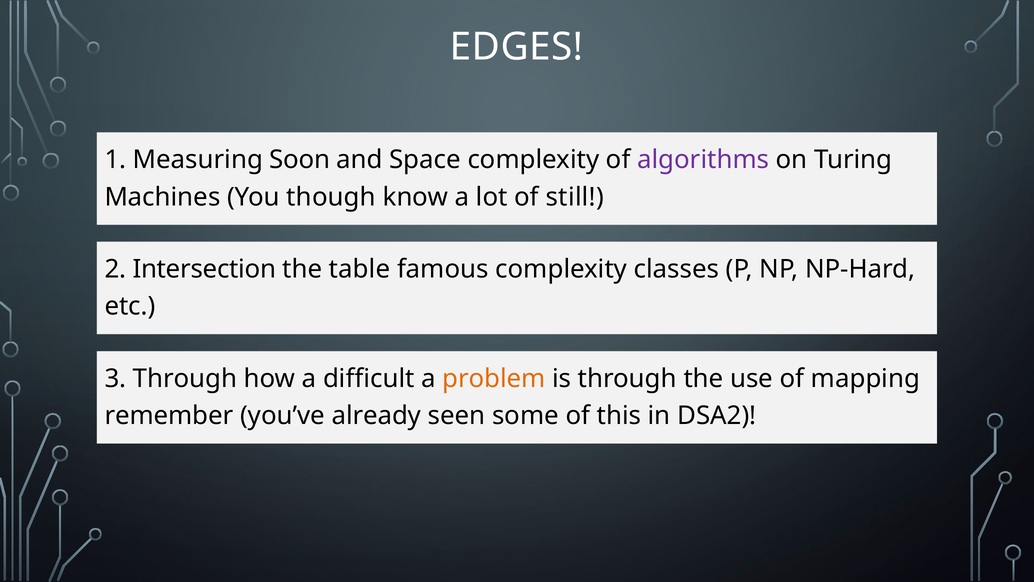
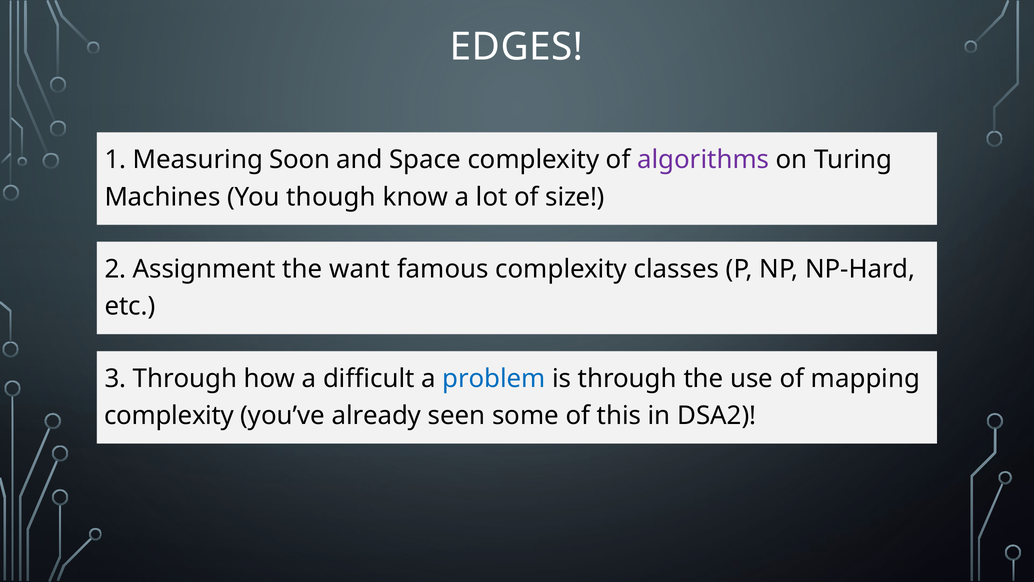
still: still -> size (575, 197)
Intersection: Intersection -> Assignment (204, 269)
table: table -> want (359, 269)
problem colour: orange -> blue (494, 378)
remember: remember -> complexity (169, 416)
